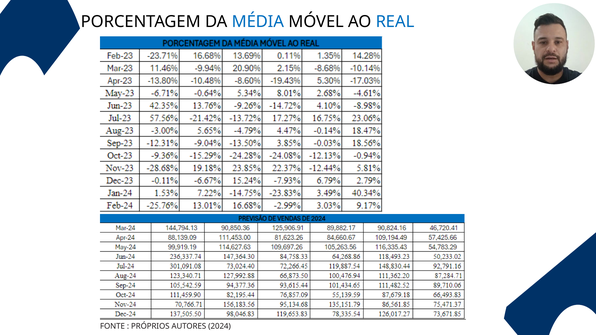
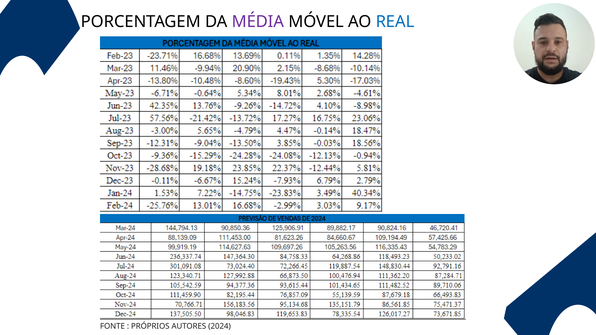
MÉDIA colour: blue -> purple (258, 22)
